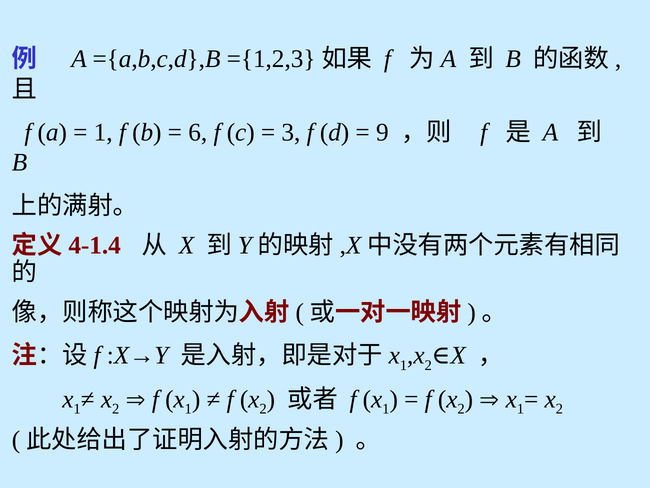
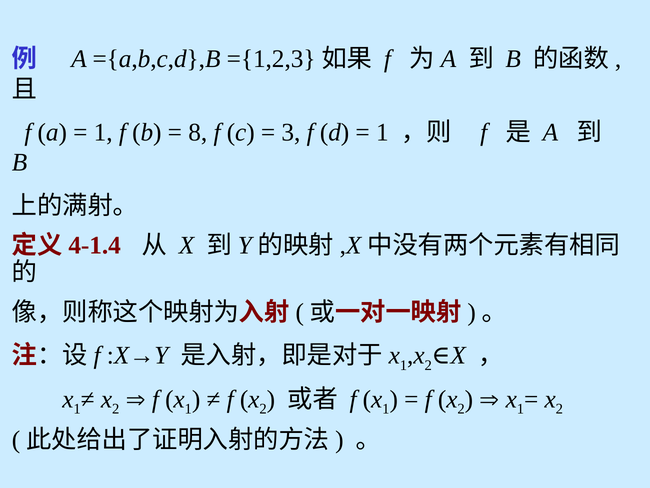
6: 6 -> 8 (198, 132)
9: 9 -> 1 (382, 132)
